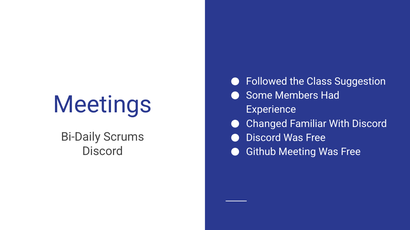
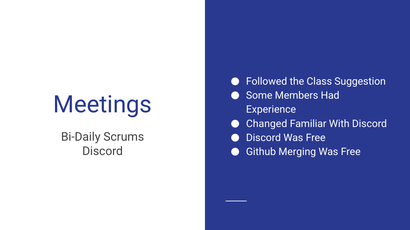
Meeting: Meeting -> Merging (297, 152)
